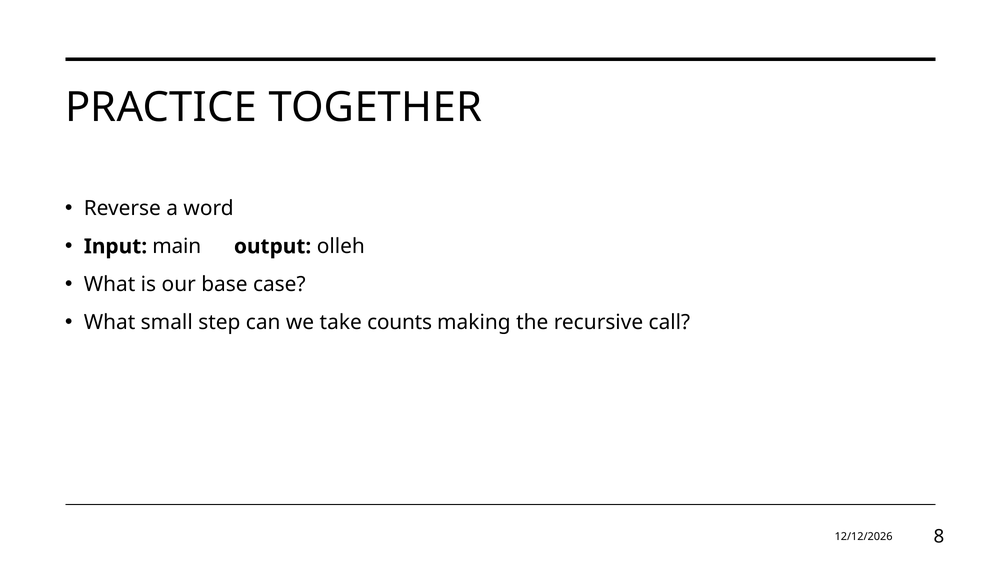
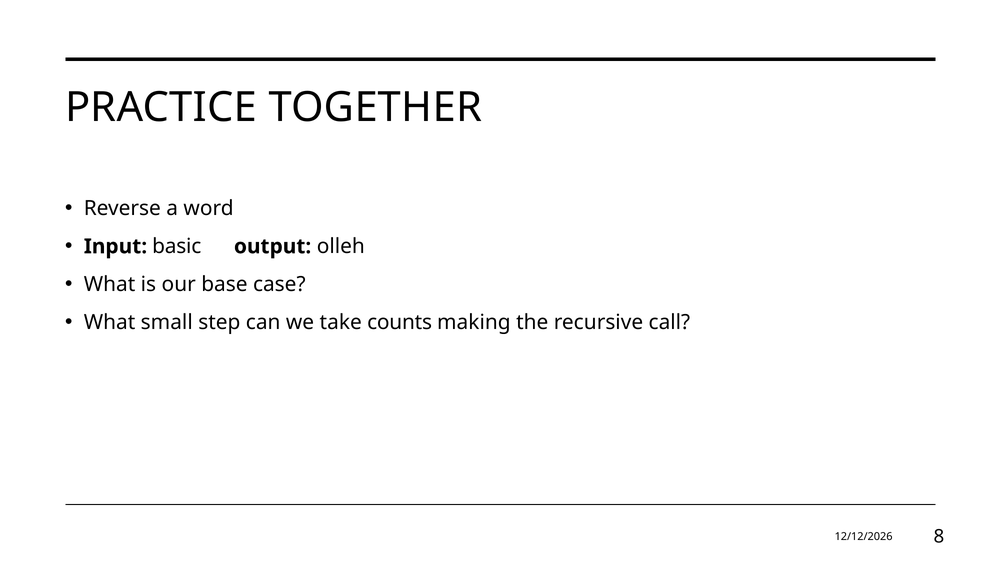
main: main -> basic (177, 246)
